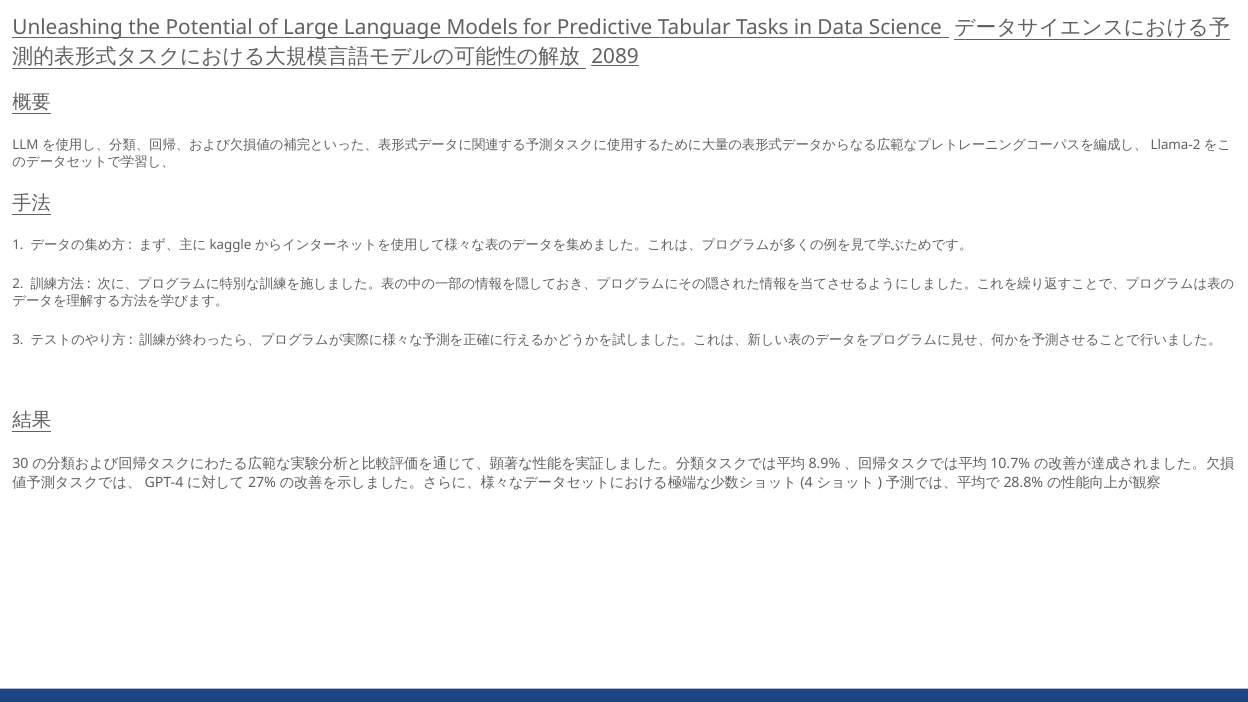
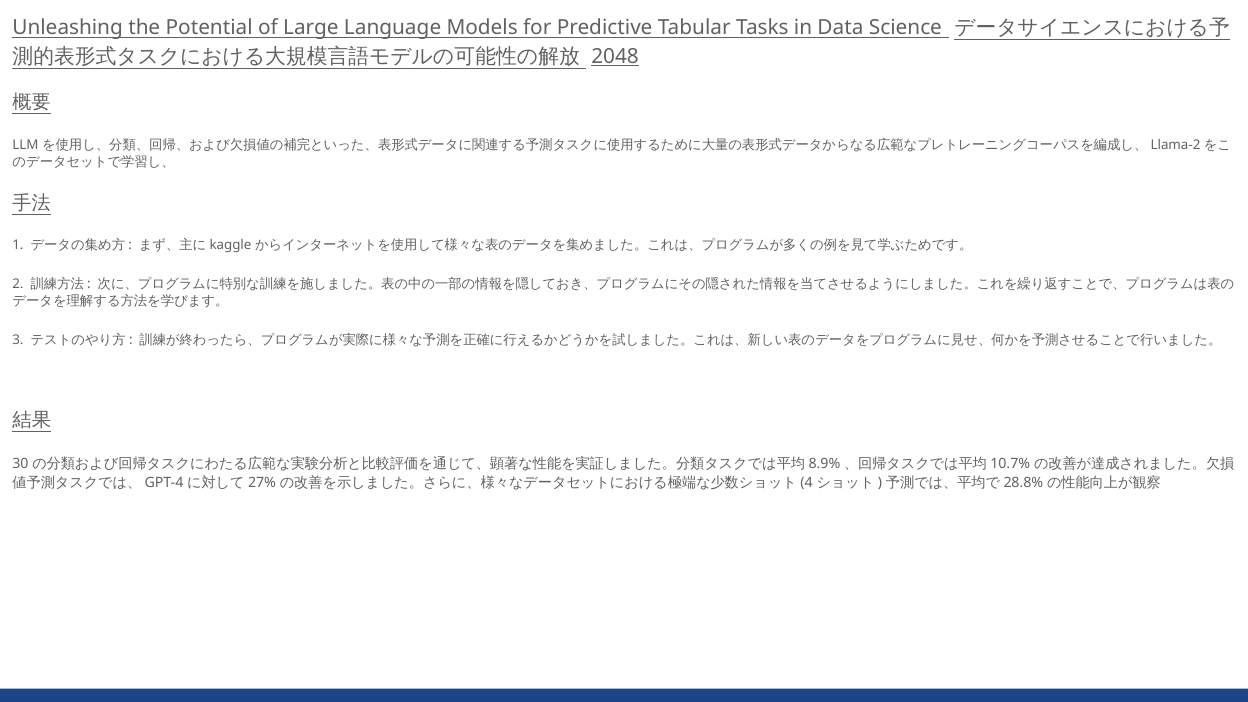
2089: 2089 -> 2048 (615, 56)
